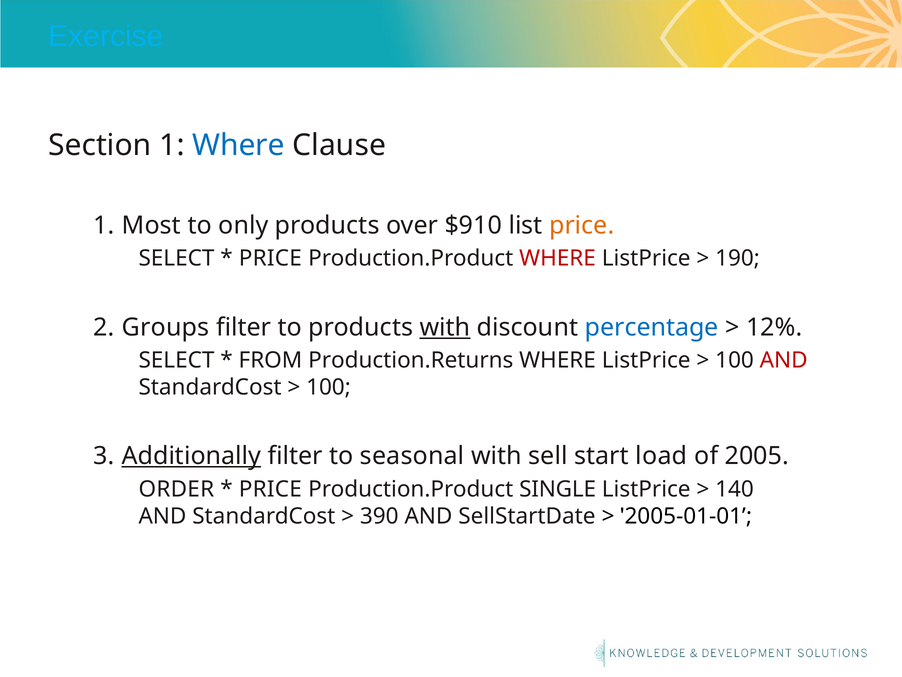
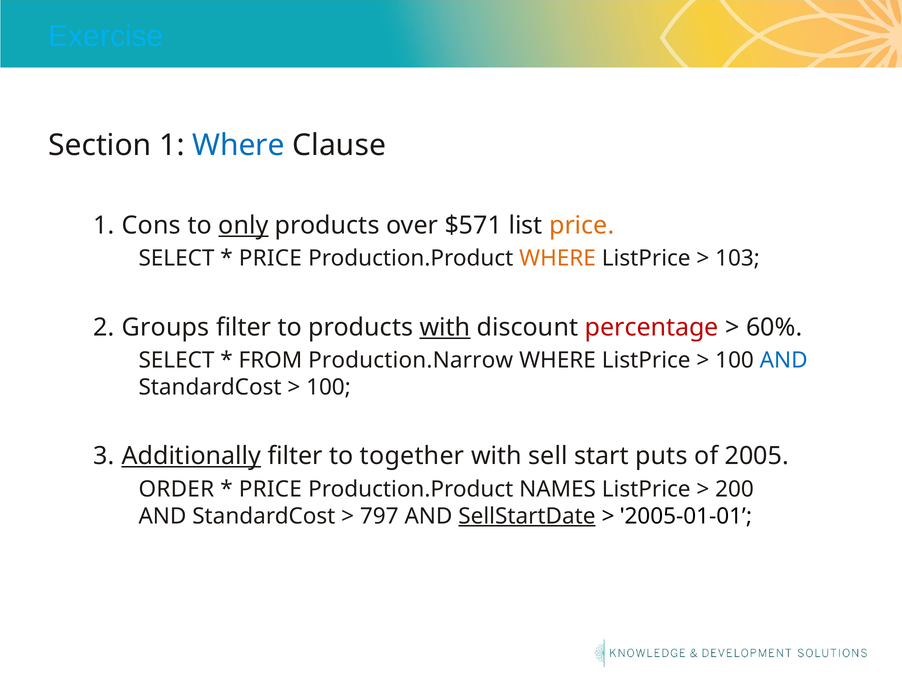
Most: Most -> Cons (151, 225)
only underline: none -> present (243, 225)
$910: $910 -> $571 (473, 225)
WHERE colour: red -> orange (558, 258)
190: 190 -> 103 (738, 258)
percentage colour: blue -> red (652, 327)
12%: 12% -> 60% (774, 327)
Production.Returns: Production.Returns -> Production.Narrow (411, 360)
AND colour: red -> blue (784, 360)
seasonal: seasonal -> together (412, 456)
load: load -> puts (661, 456)
SINGLE: SINGLE -> NAMES (558, 489)
140: 140 -> 200 (735, 489)
390: 390 -> 797 (379, 516)
SellStartDate underline: none -> present (527, 516)
